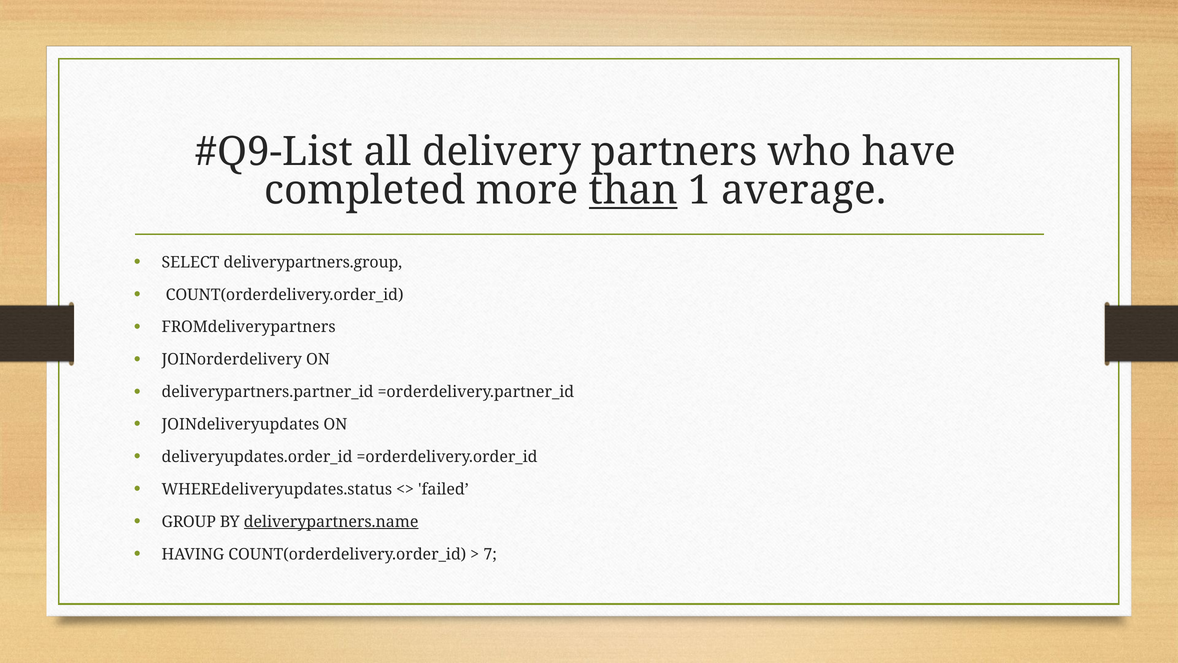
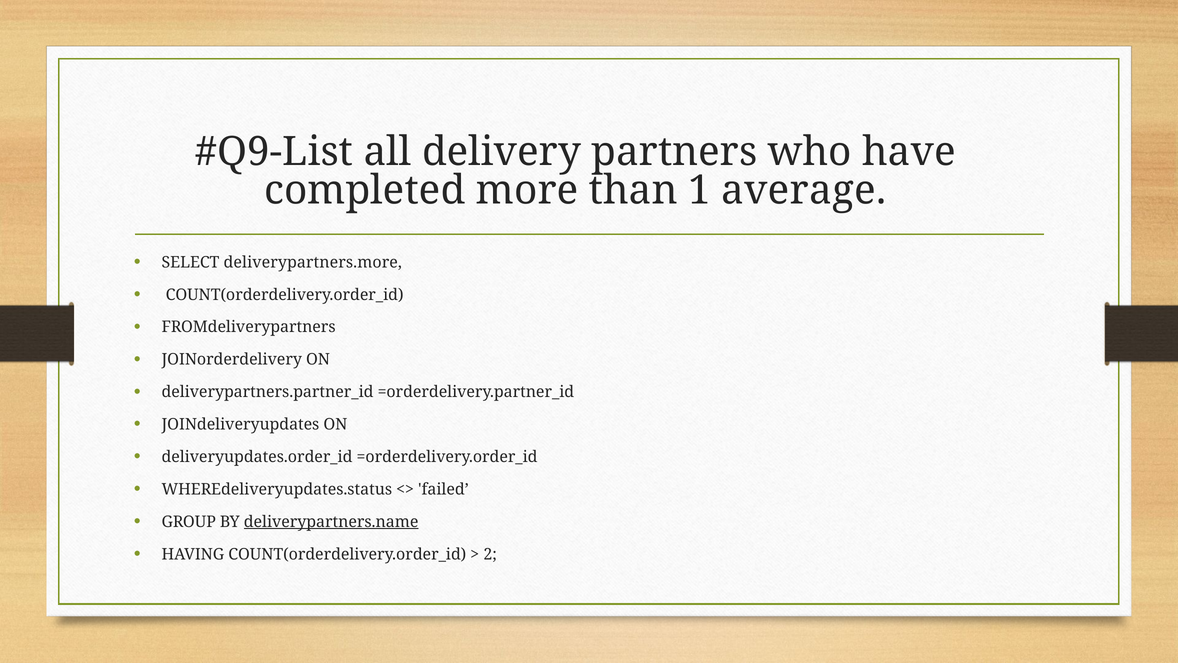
than underline: present -> none (633, 190)
deliverypartners.group: deliverypartners.group -> deliverypartners.more (313, 262)
7: 7 -> 2 (490, 554)
